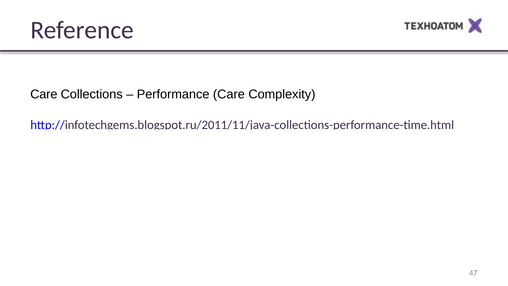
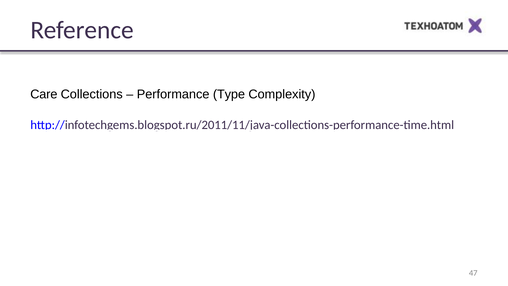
Performance Care: Care -> Type (229, 94)
